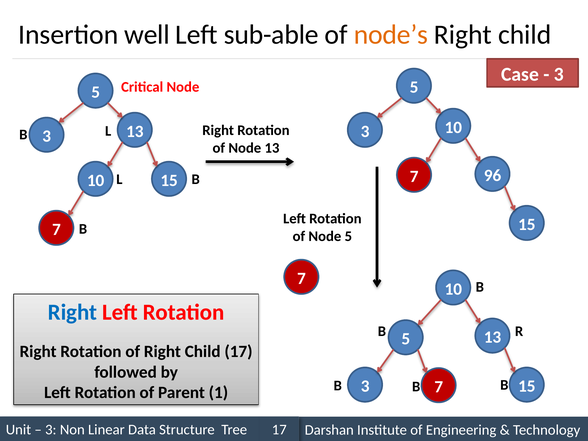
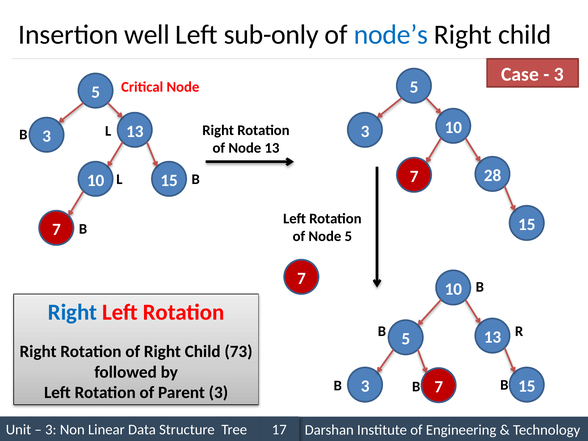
sub-able: sub-able -> sub-only (271, 35)
node’s colour: orange -> blue (391, 35)
96: 96 -> 28 (493, 176)
Child 17: 17 -> 73 (238, 351)
Parent 1: 1 -> 3 (218, 393)
